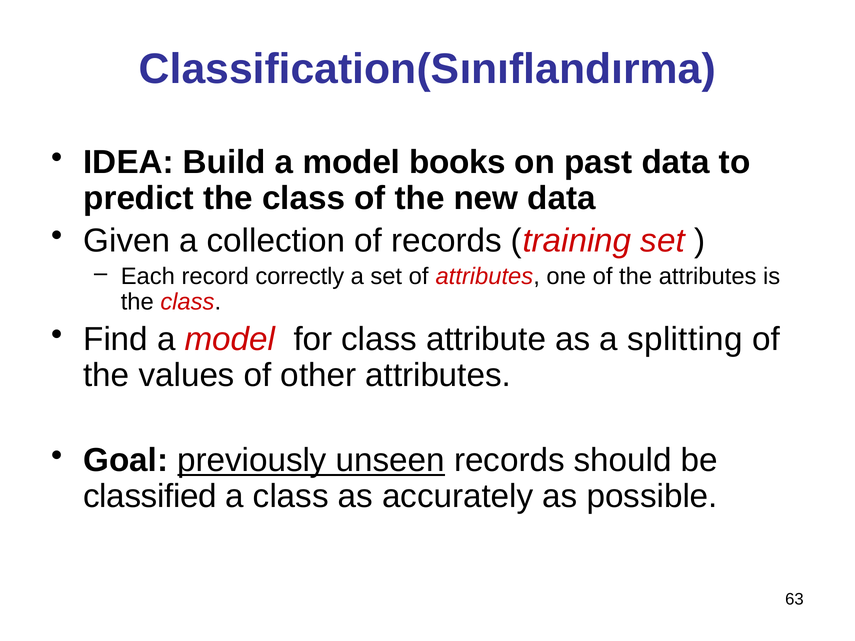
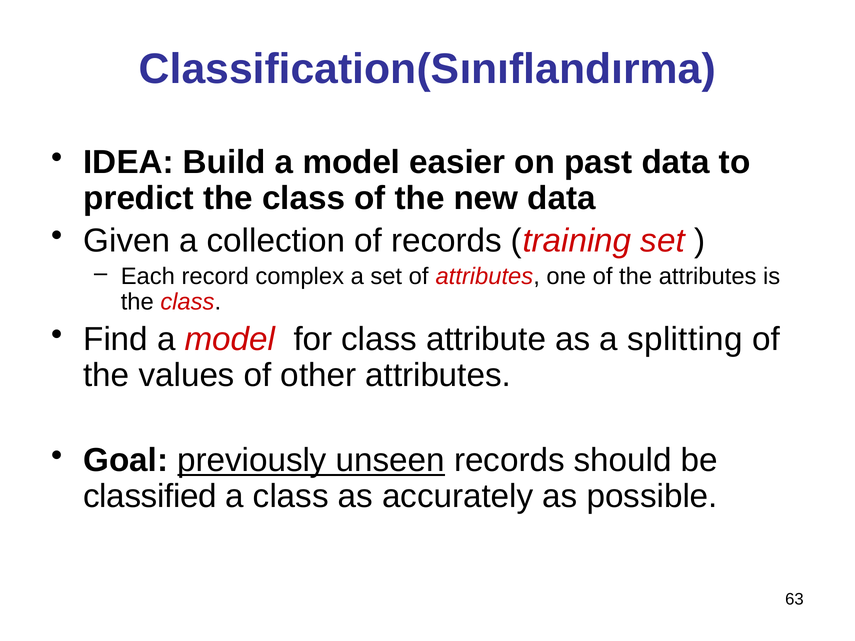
books: books -> easier (457, 162)
correctly: correctly -> complex (300, 277)
